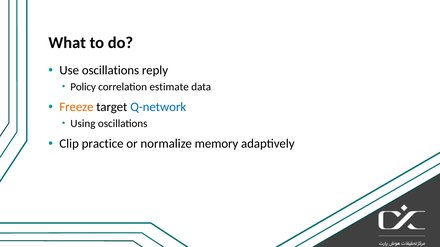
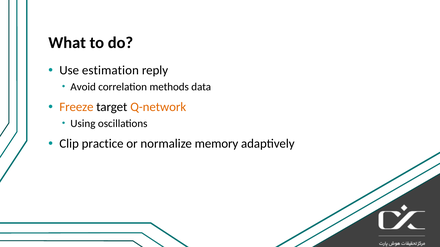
Use oscillations: oscillations -> estimation (110, 70)
Policy: Policy -> Avoid (83, 87)
estimate: estimate -> methods (169, 87)
Q-network colour: blue -> orange (158, 107)
